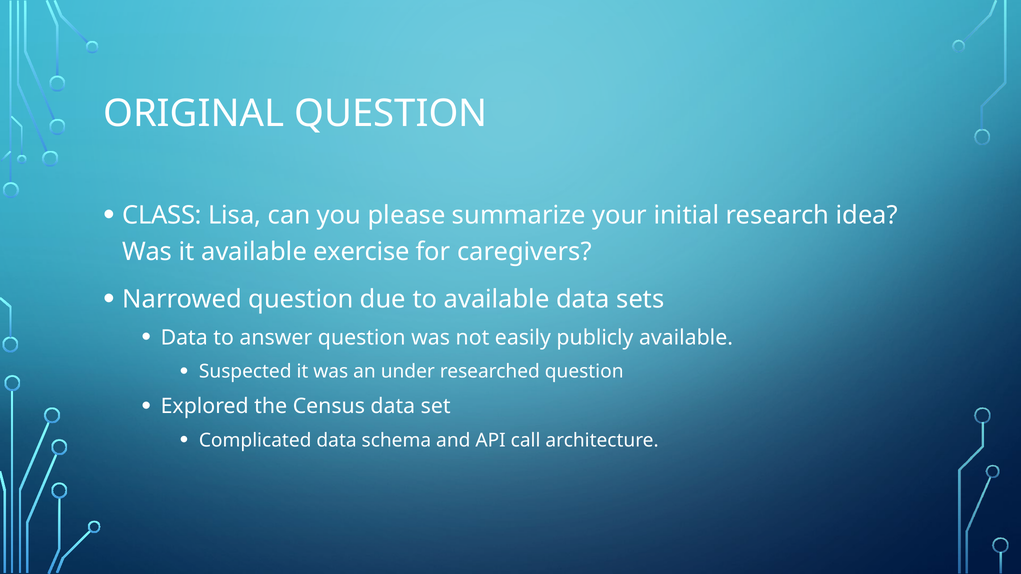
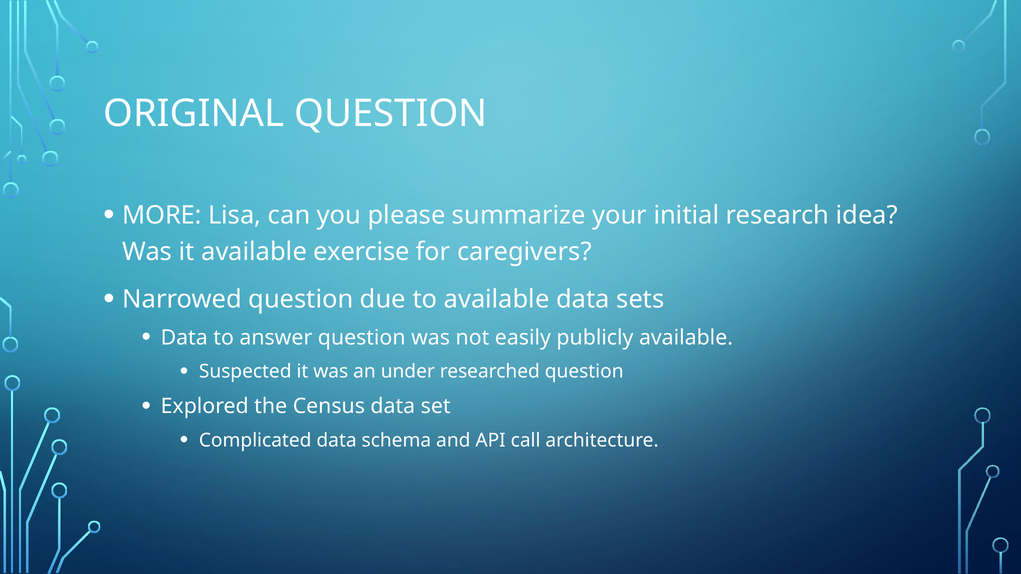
CLASS: CLASS -> MORE (162, 215)
